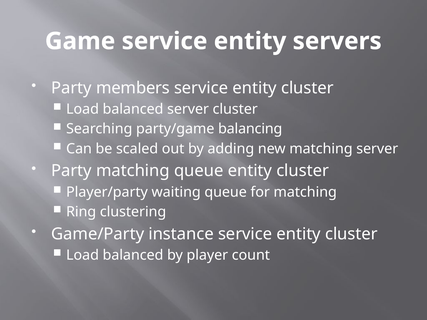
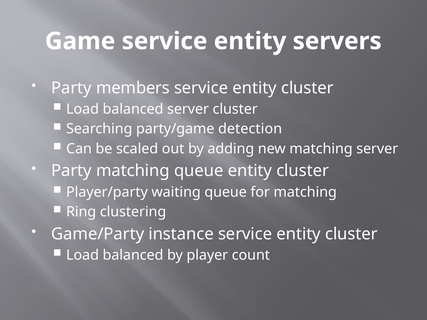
balancing: balancing -> detection (250, 129)
